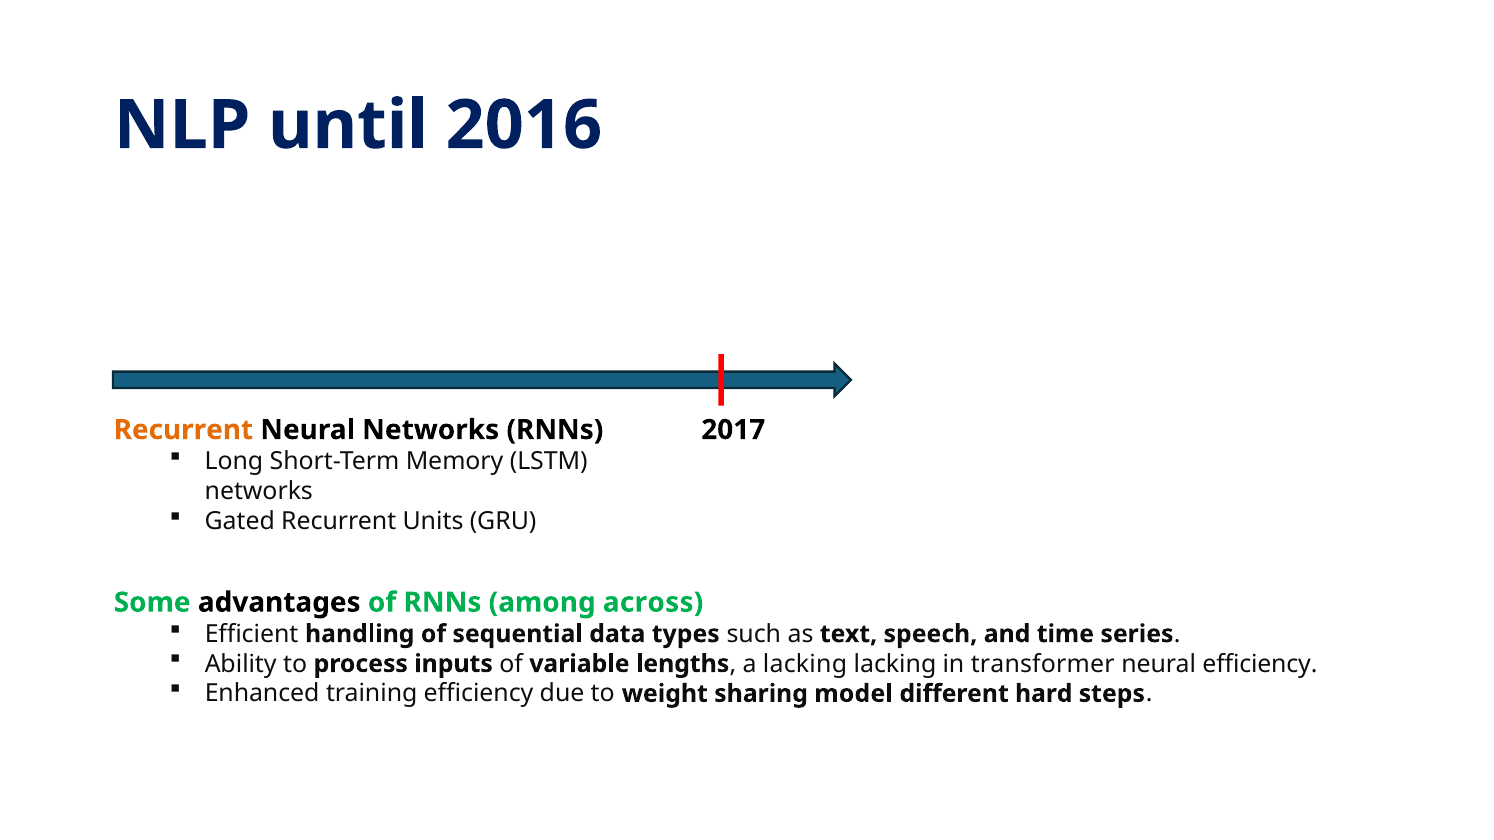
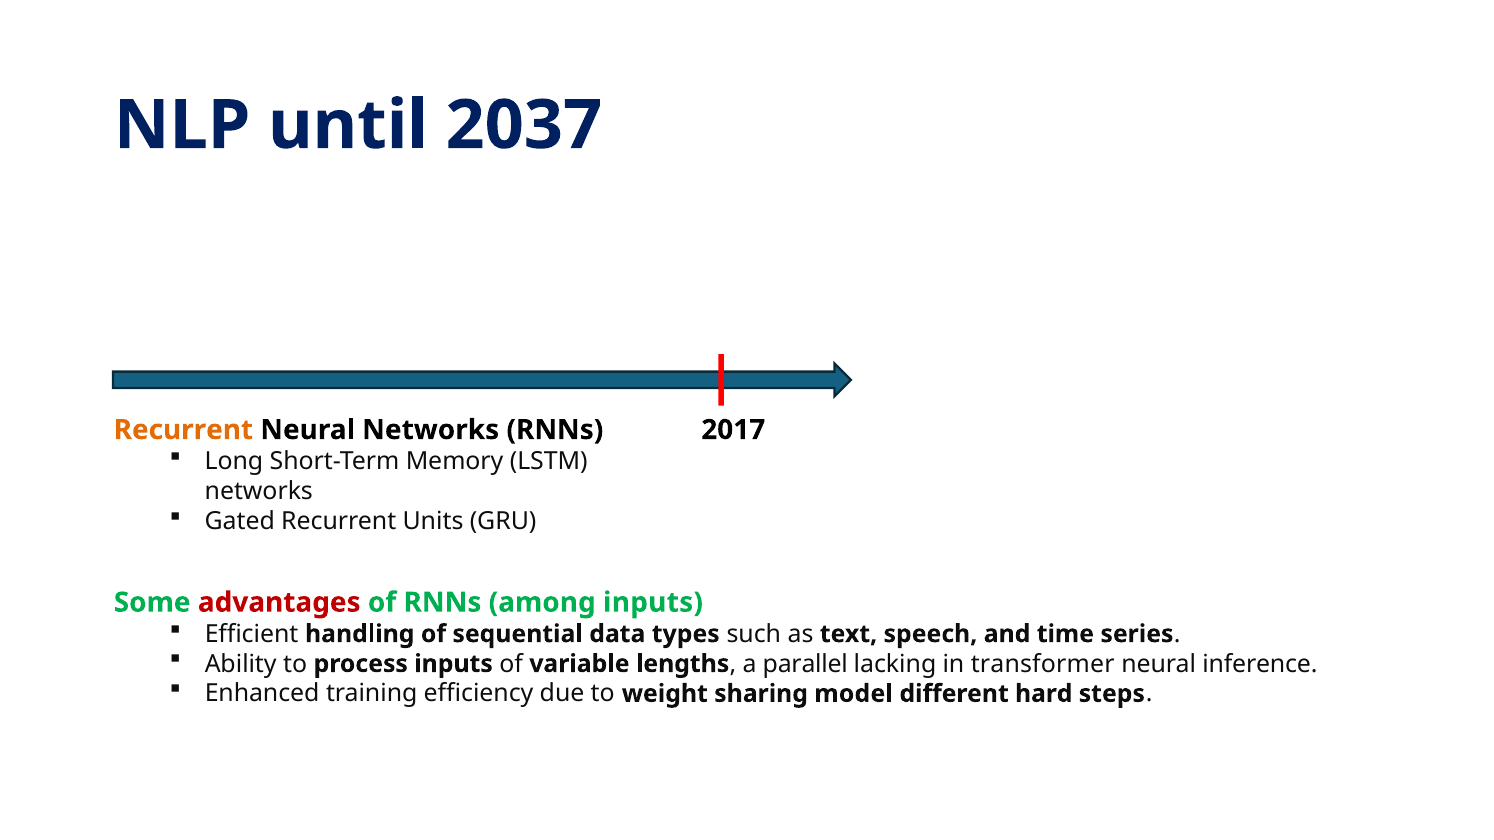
2016: 2016 -> 2037 (524, 125)
advantages colour: black -> red (279, 603)
among across: across -> inputs (653, 603)
a lacking: lacking -> parallel (805, 664)
neural efficiency: efficiency -> inference (1260, 664)
